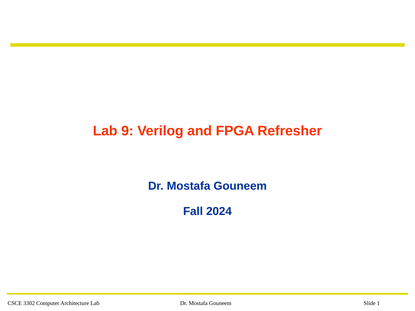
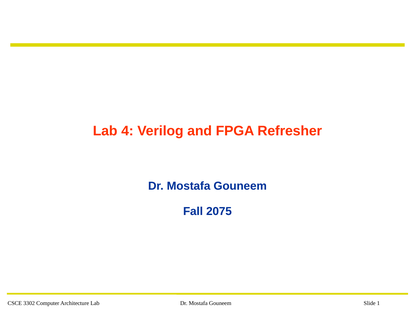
9: 9 -> 4 (127, 131)
2024: 2024 -> 2075 (219, 212)
